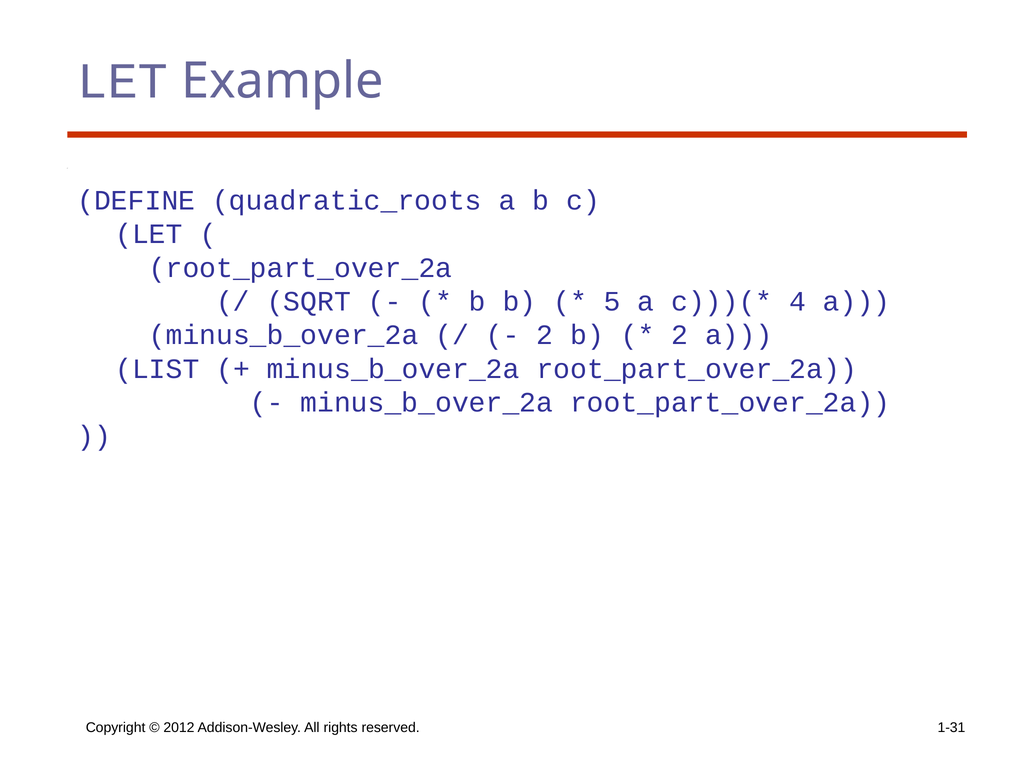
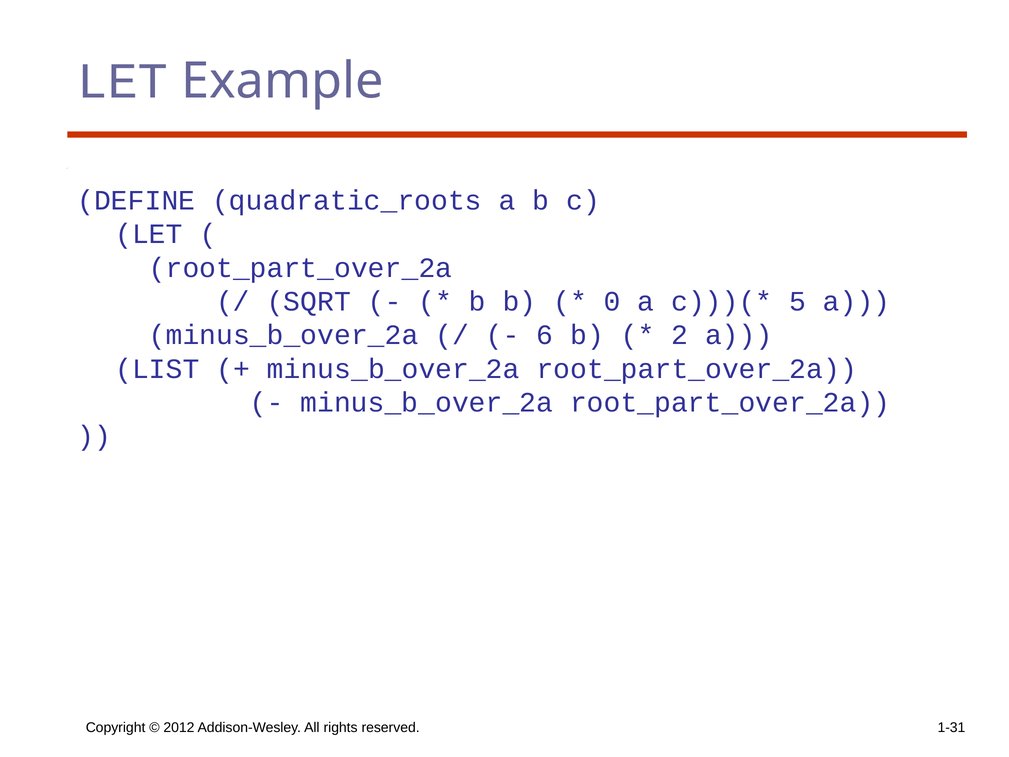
5: 5 -> 0 (612, 301)
4: 4 -> 5 (798, 301)
2: 2 -> 6 (545, 335)
